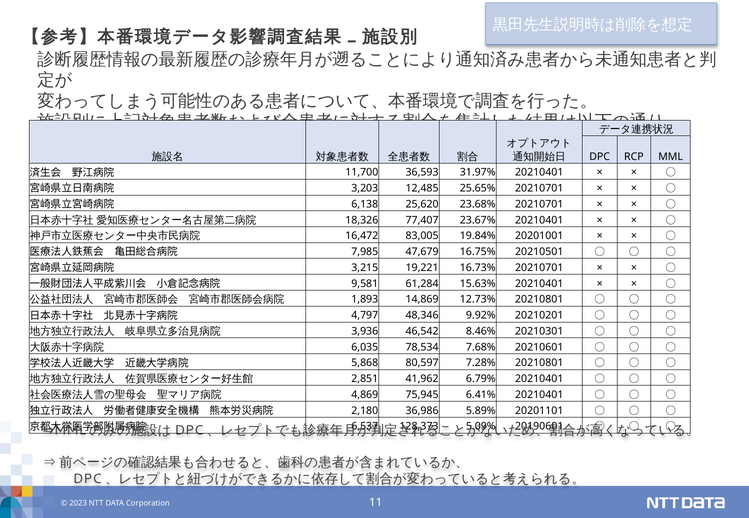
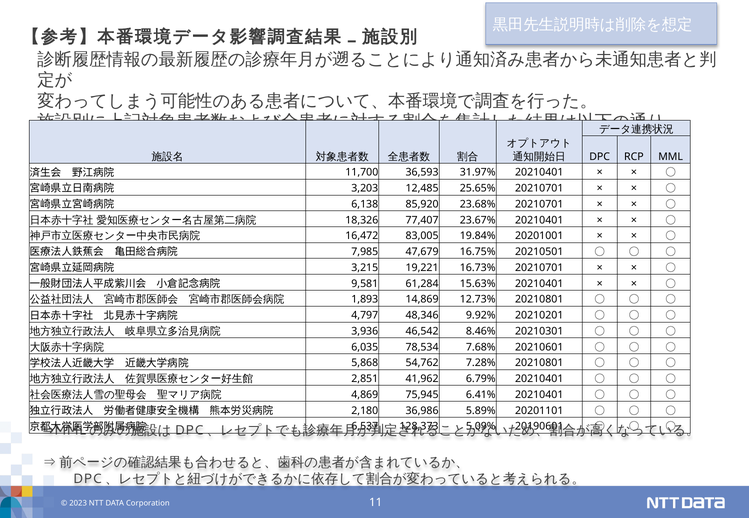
25,620: 25,620 -> 85,920 (422, 205)
80,597: 80,597 -> 54,762 (422, 363)
